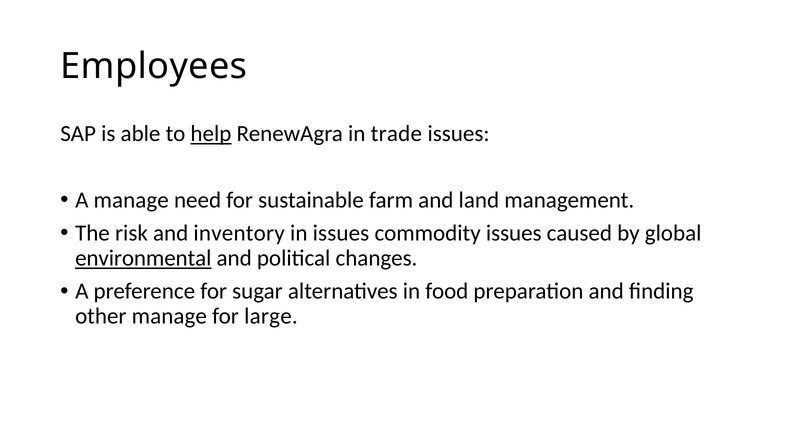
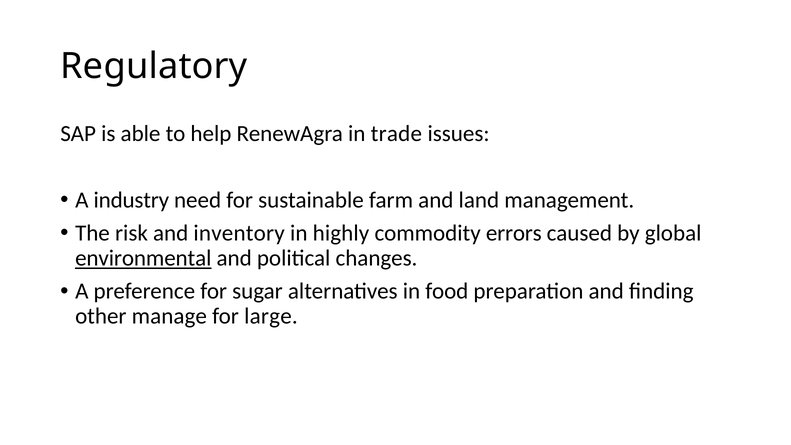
Employees: Employees -> Regulatory (154, 66)
help underline: present -> none (211, 134)
A manage: manage -> industry (131, 200)
in issues: issues -> highly (341, 233)
commodity issues: issues -> errors (514, 233)
